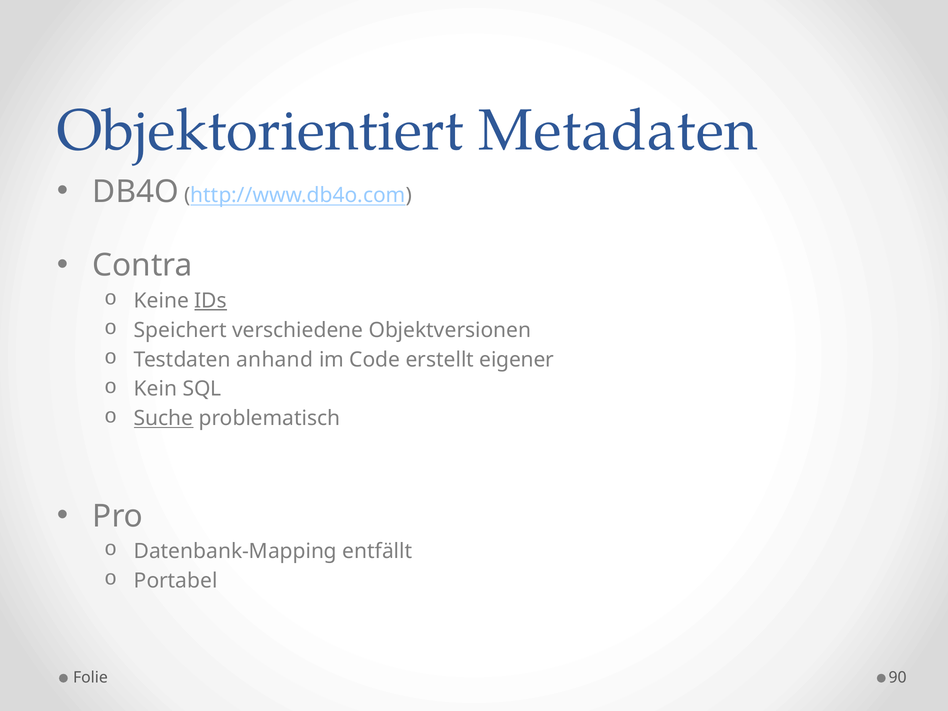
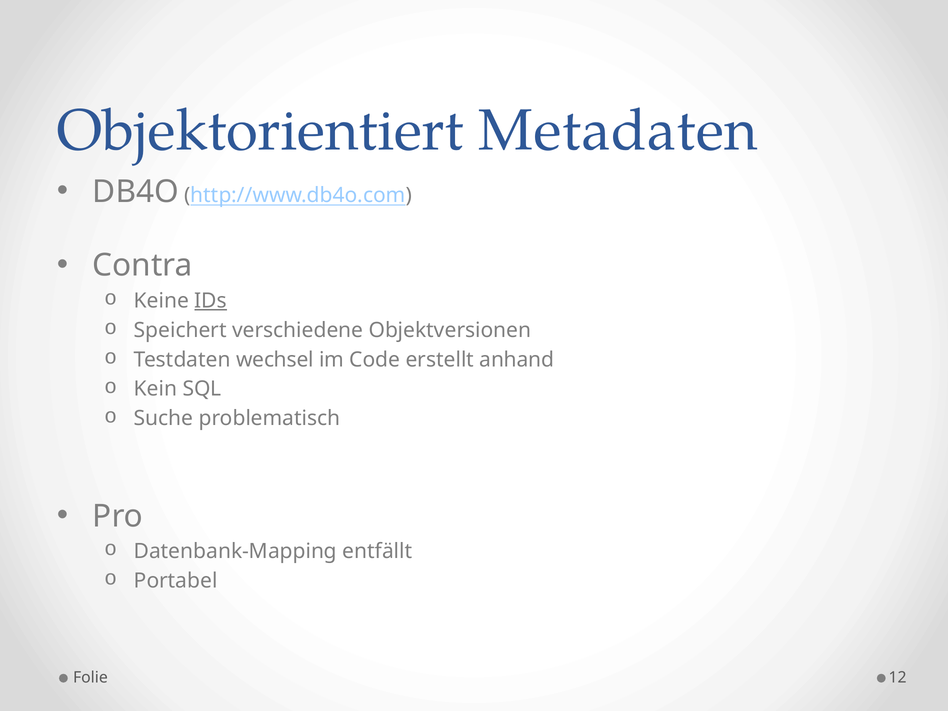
anhand: anhand -> wechsel (275, 360)
eigener: eigener -> anhand (517, 360)
Suche underline: present -> none (164, 419)
90: 90 -> 12 (898, 678)
